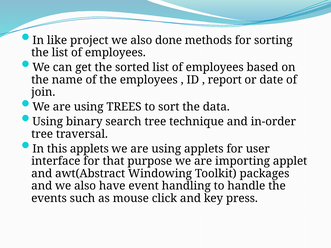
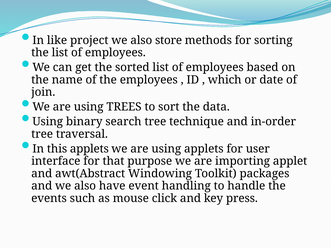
done: done -> store (169, 40)
report: report -> which (225, 80)
